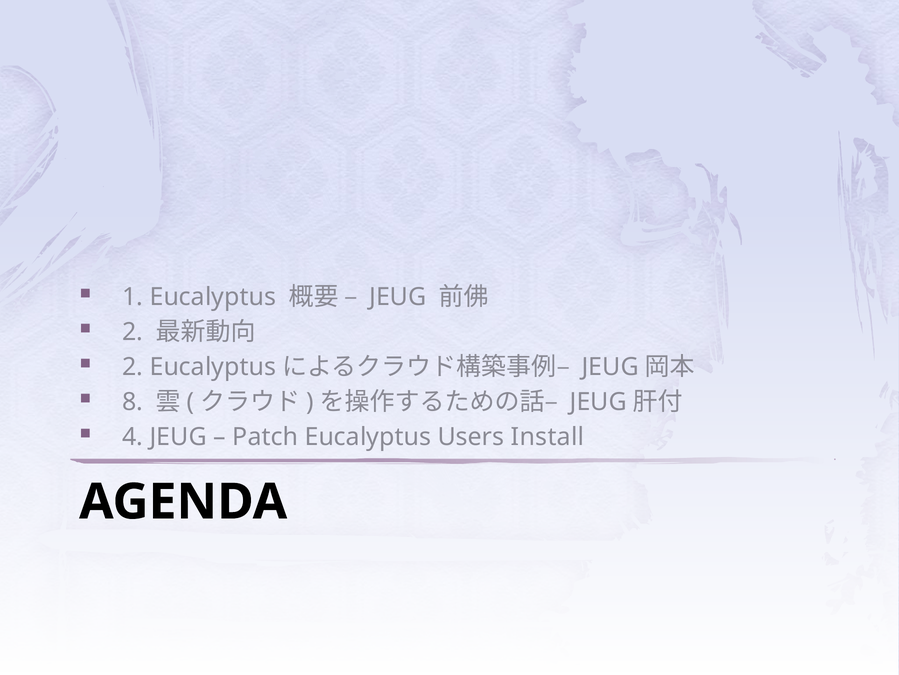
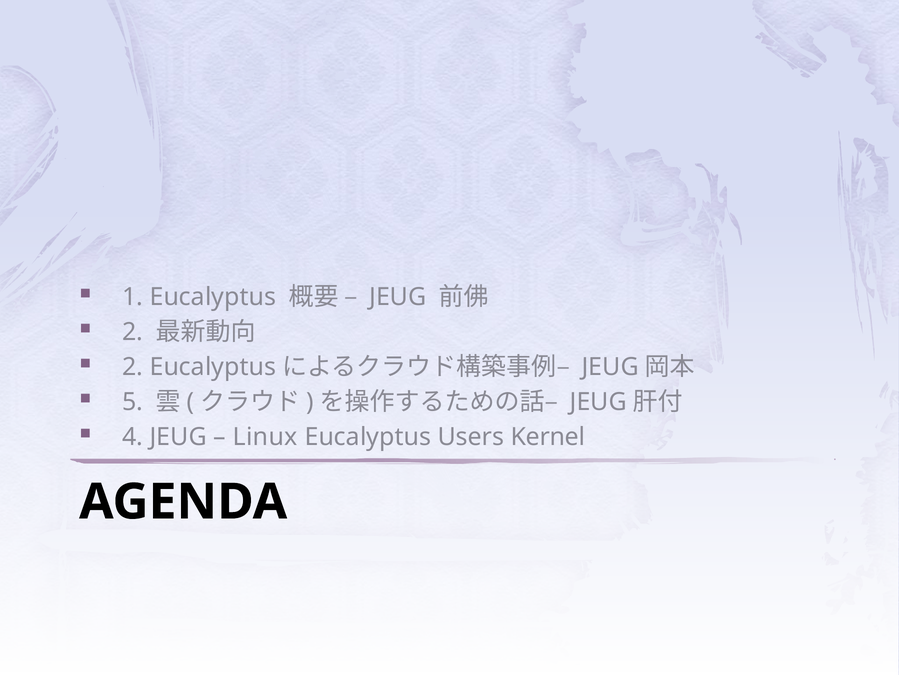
8: 8 -> 5 (133, 402)
Patch: Patch -> Linux (265, 437)
Install: Install -> Kernel (548, 437)
